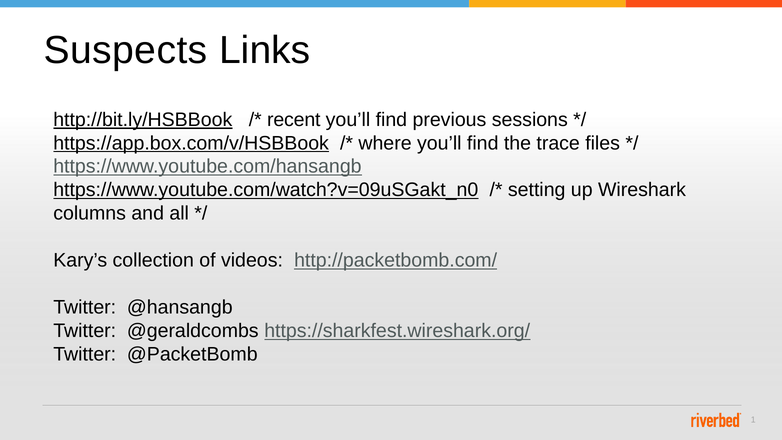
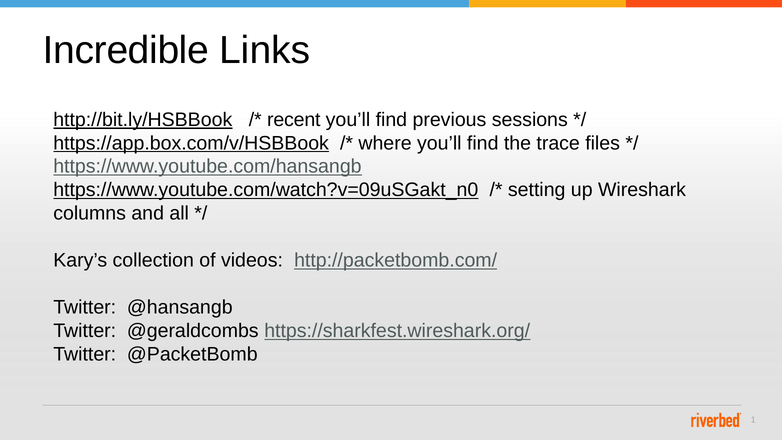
Suspects: Suspects -> Incredible (126, 50)
